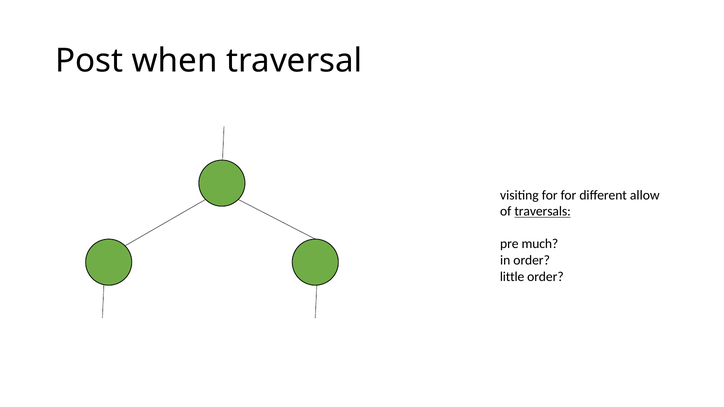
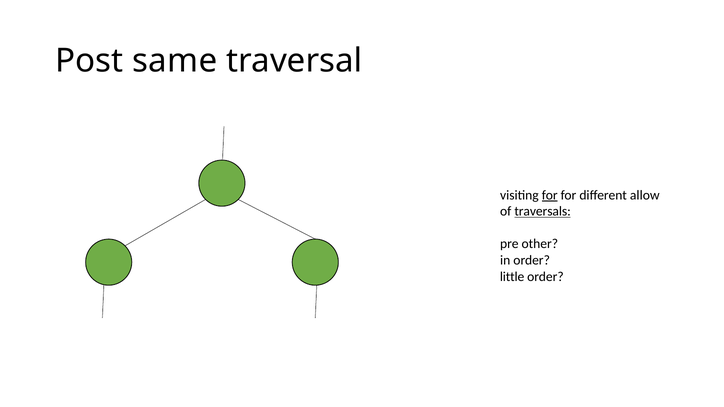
when: when -> same (175, 61)
for underline: none -> present (550, 195)
much: much -> other (540, 244)
